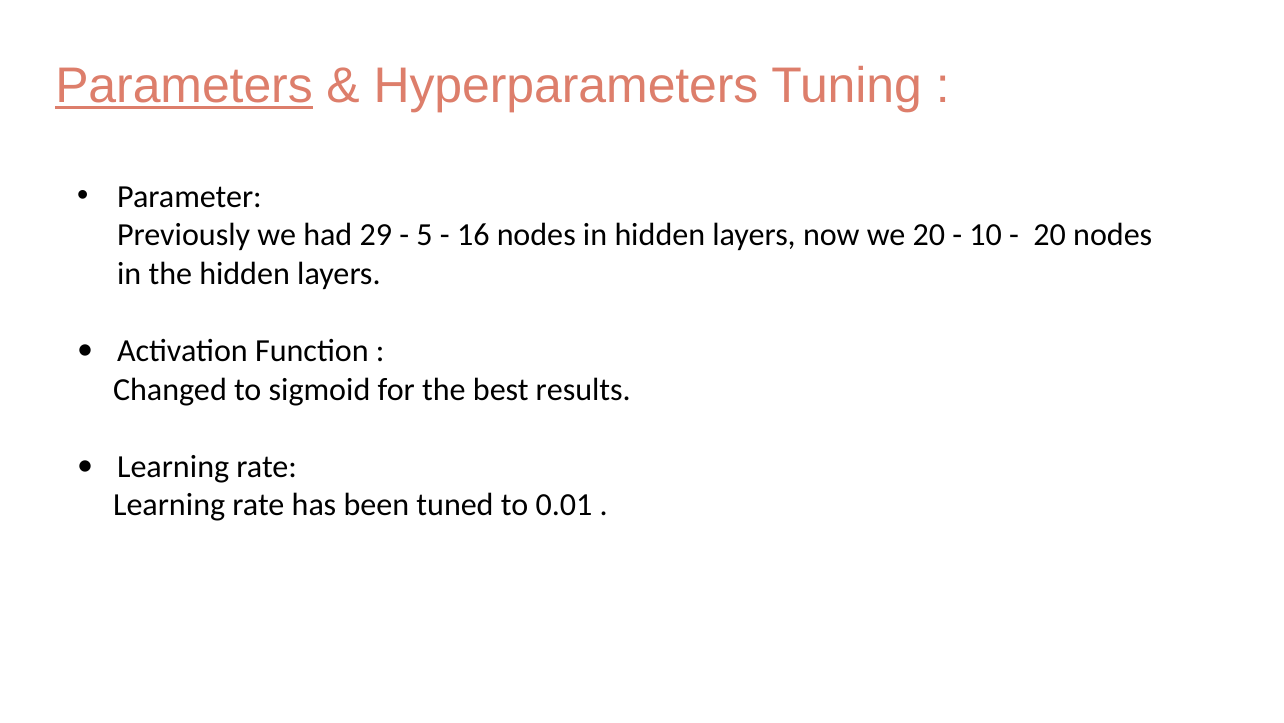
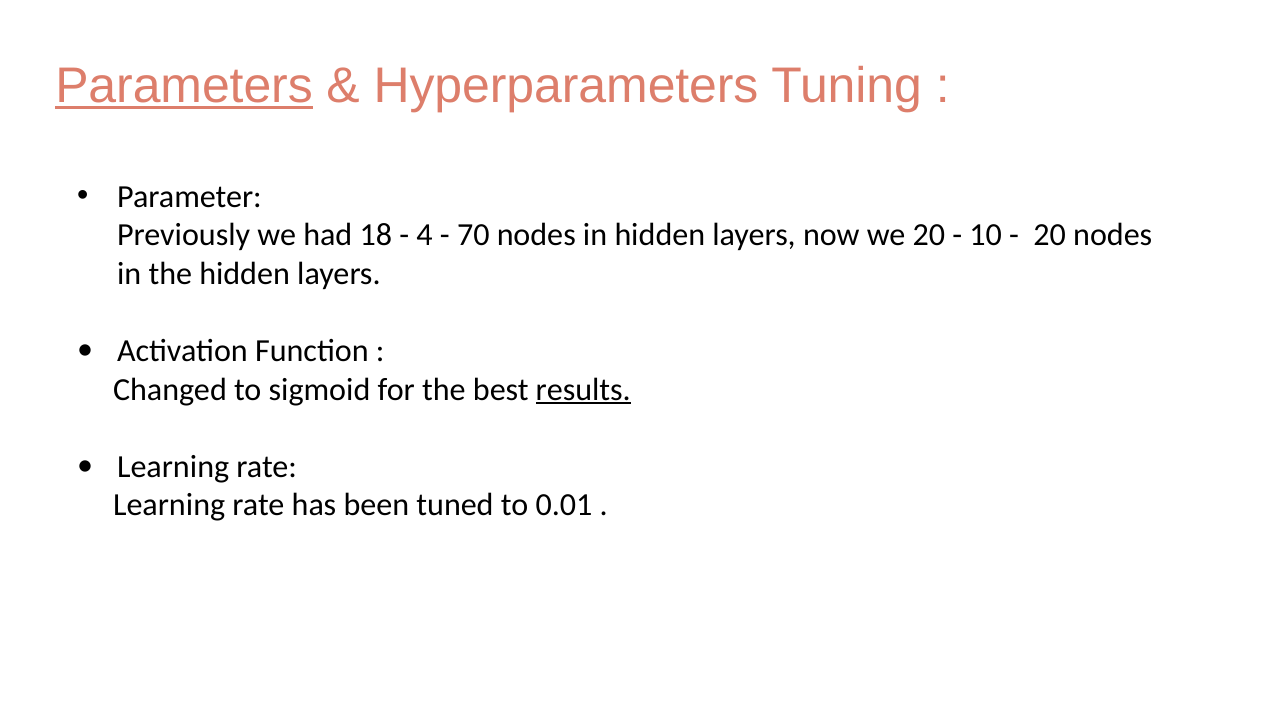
29: 29 -> 18 (376, 235)
5: 5 -> 4 (425, 235)
16: 16 -> 70 (473, 235)
results underline: none -> present (583, 389)
